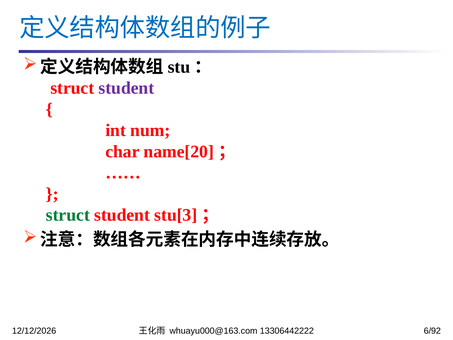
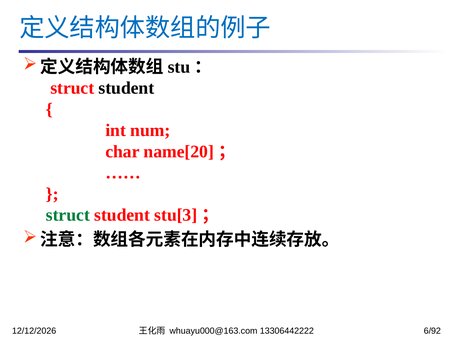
student colour: purple -> black (126, 88)
